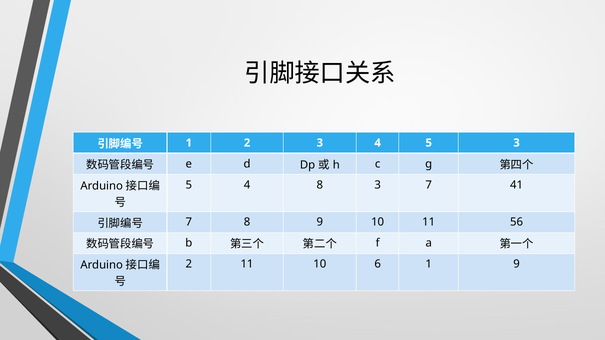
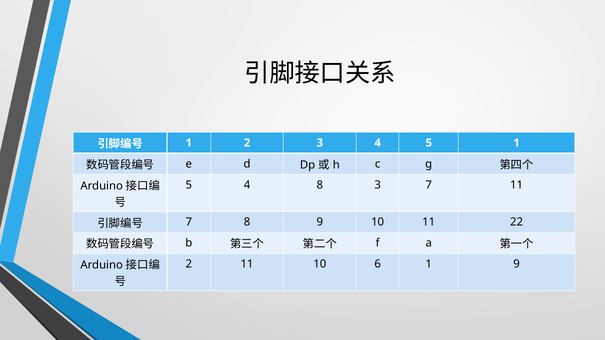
5 3: 3 -> 1 (517, 143)
7 41: 41 -> 11 (517, 185)
56: 56 -> 22 (517, 222)
